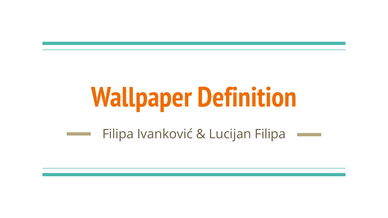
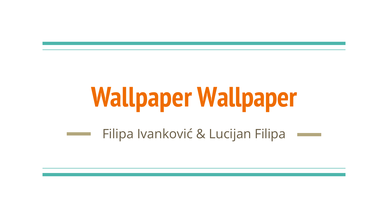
Wallpaper Definition: Definition -> Wallpaper (247, 97)
